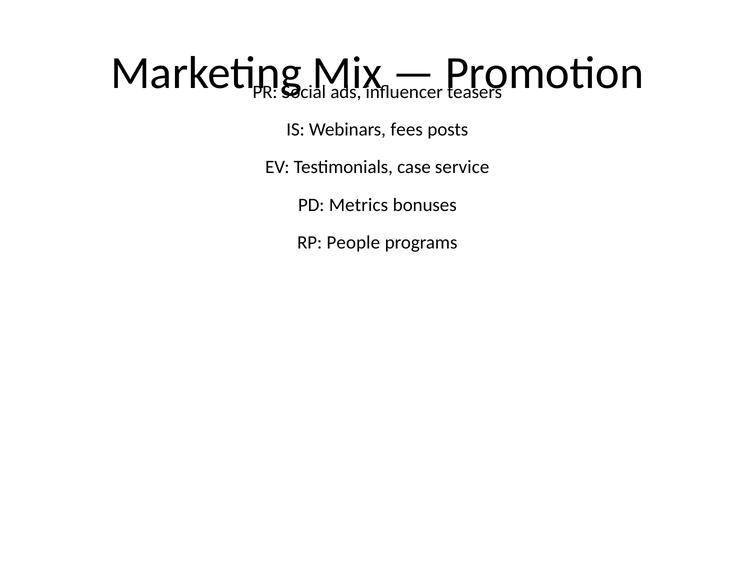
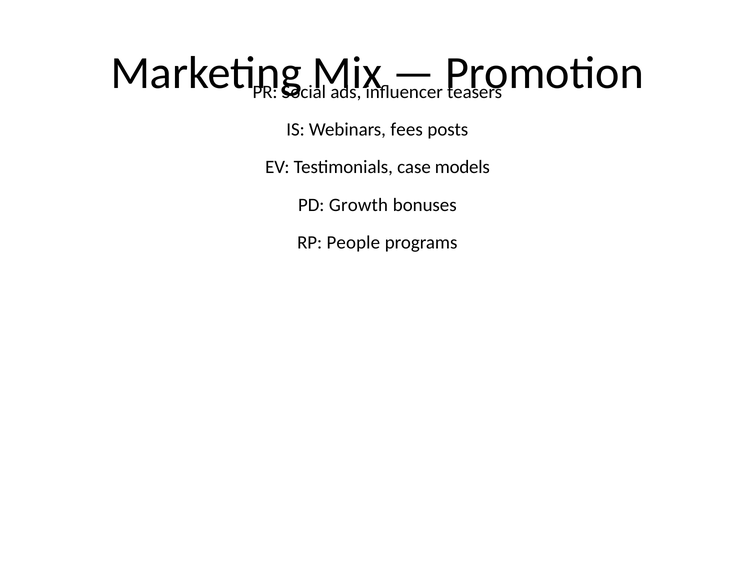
service: service -> models (462, 167)
Metrics: Metrics -> Growth (358, 205)
